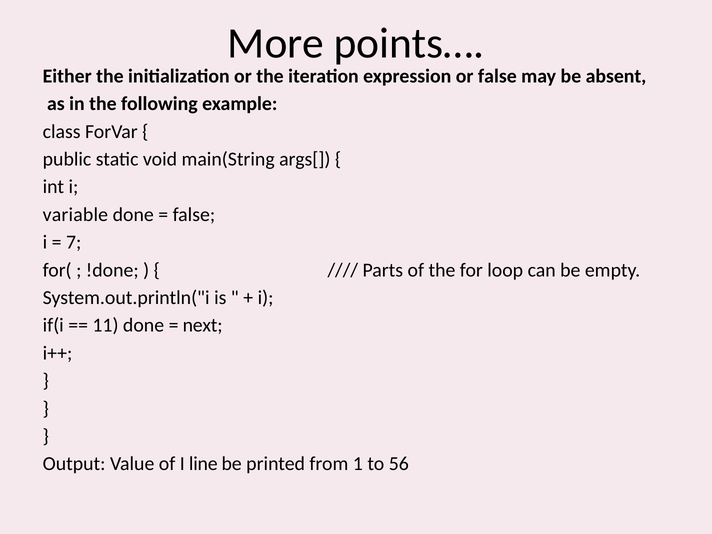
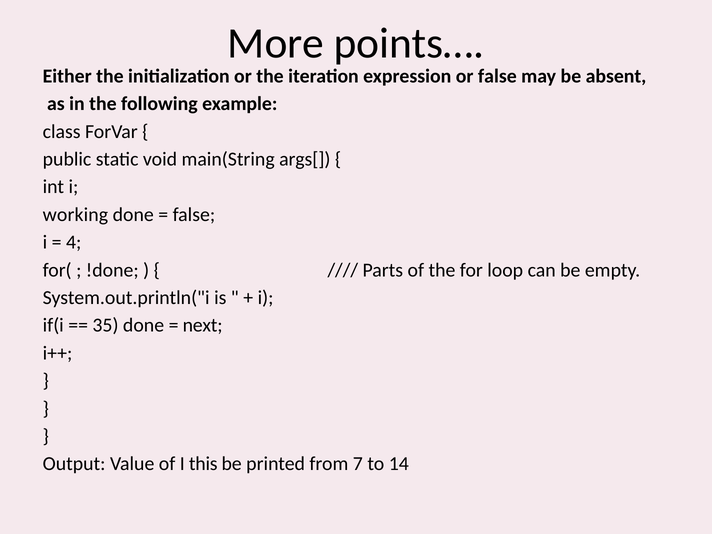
variable: variable -> working (75, 215)
7: 7 -> 4 (74, 242)
11: 11 -> 35 (105, 325)
line: line -> this (203, 464)
1: 1 -> 7 (358, 464)
56: 56 -> 14 (399, 464)
